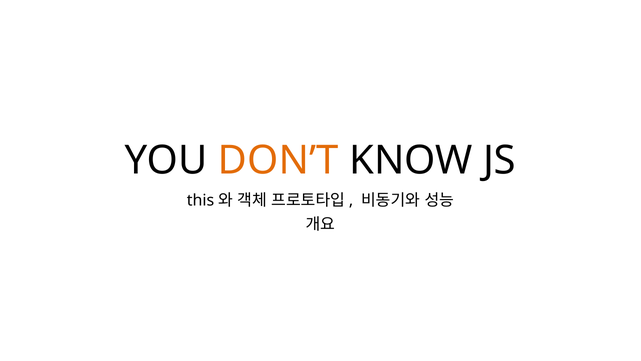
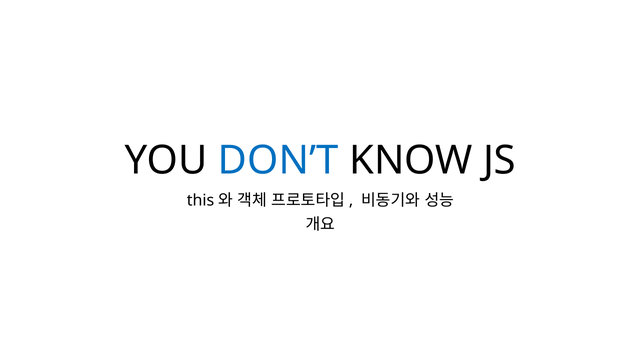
DON’T colour: orange -> blue (278, 160)
